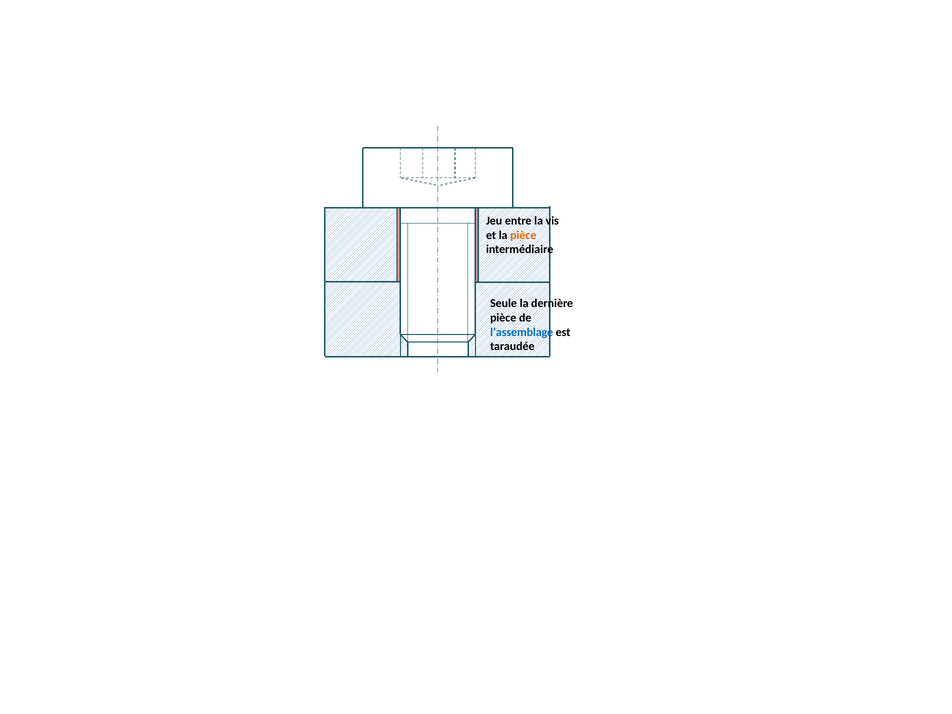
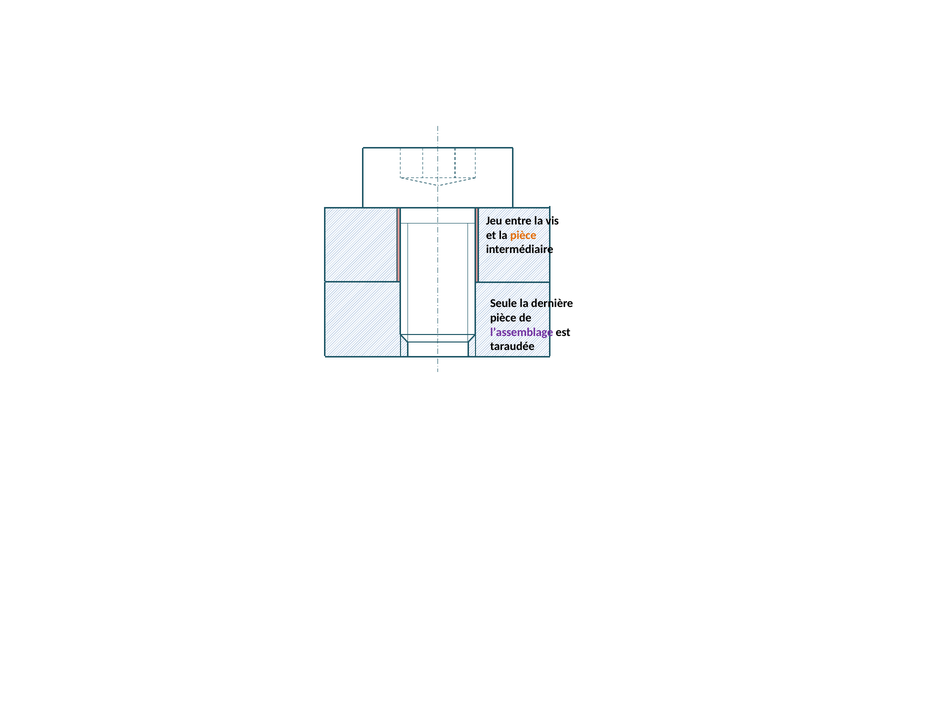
l’assemblage colour: blue -> purple (522, 332)
